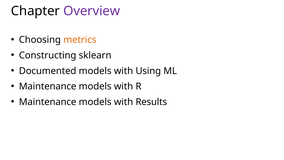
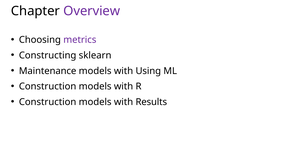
metrics colour: orange -> purple (80, 40)
Documented: Documented -> Maintenance (48, 71)
Maintenance: Maintenance -> Construction (48, 86)
Maintenance: Maintenance -> Construction (48, 102)
